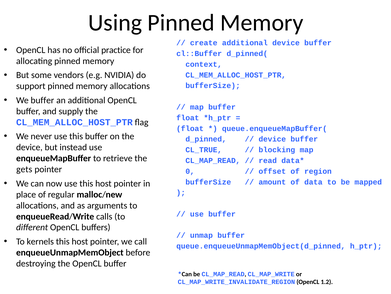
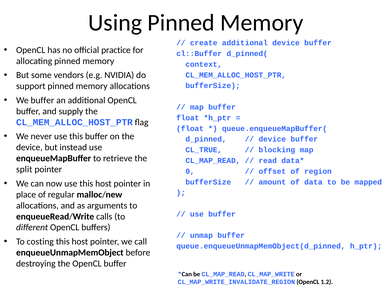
gets: gets -> split (24, 169)
kernels: kernels -> costing (40, 241)
